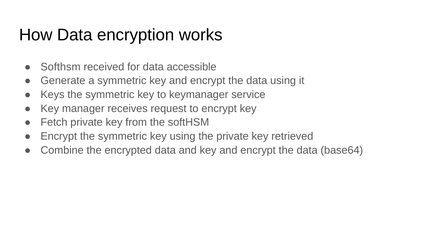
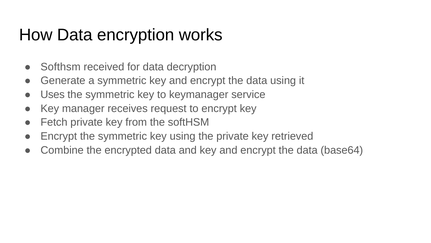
accessible: accessible -> decryption (192, 67)
Keys: Keys -> Uses (53, 94)
